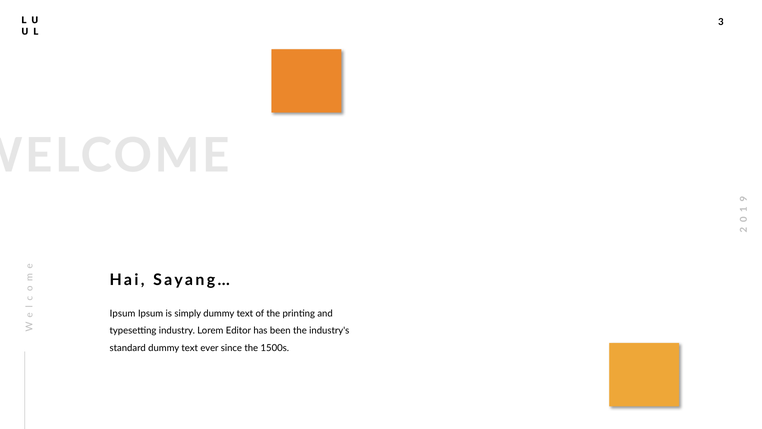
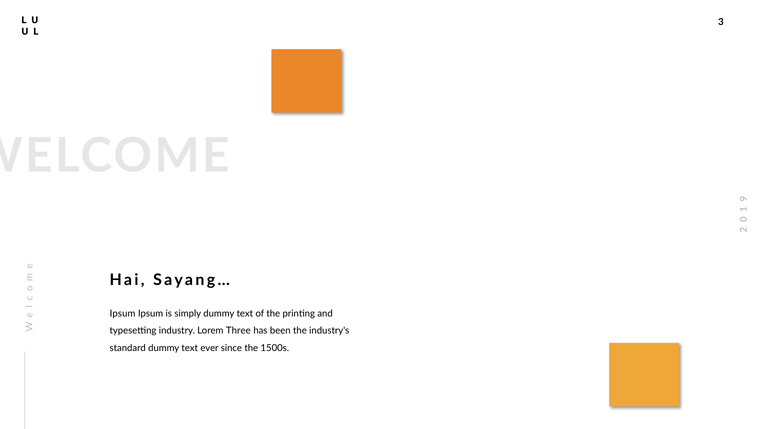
Editor: Editor -> Three (238, 330)
